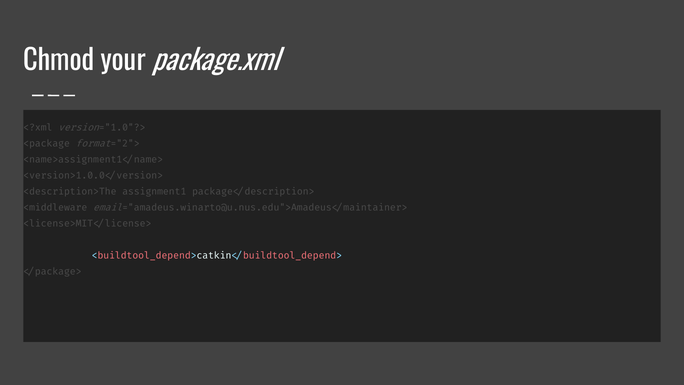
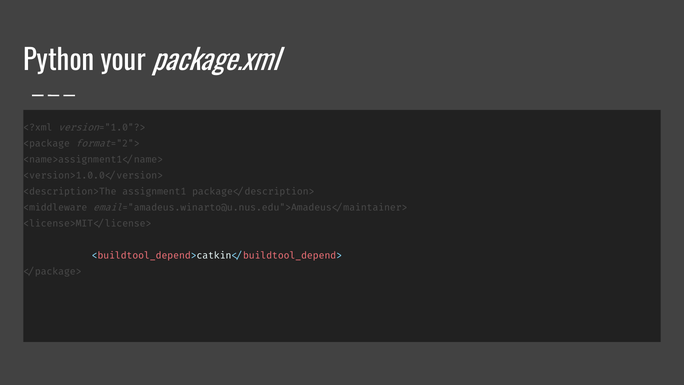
Chmod: Chmod -> Python (59, 61)
